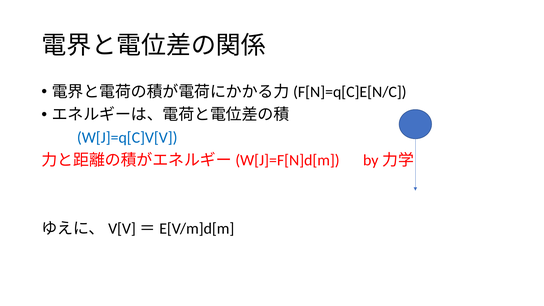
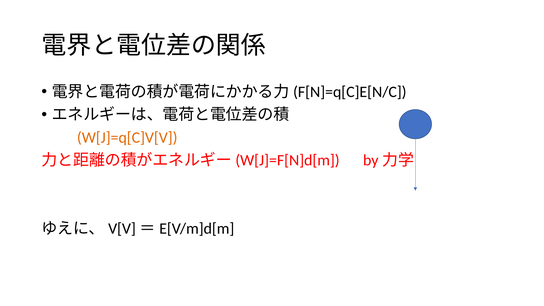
W[J]=q[C]V[V colour: blue -> orange (127, 137)
